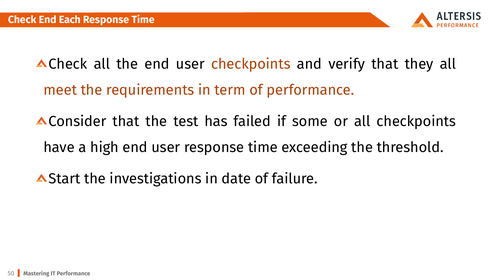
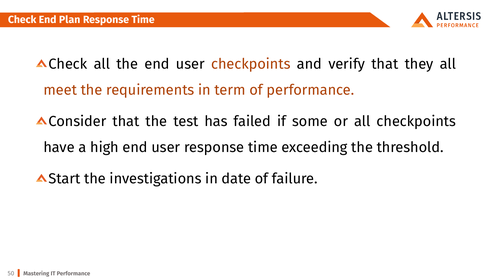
Each: Each -> Plan (70, 20)
